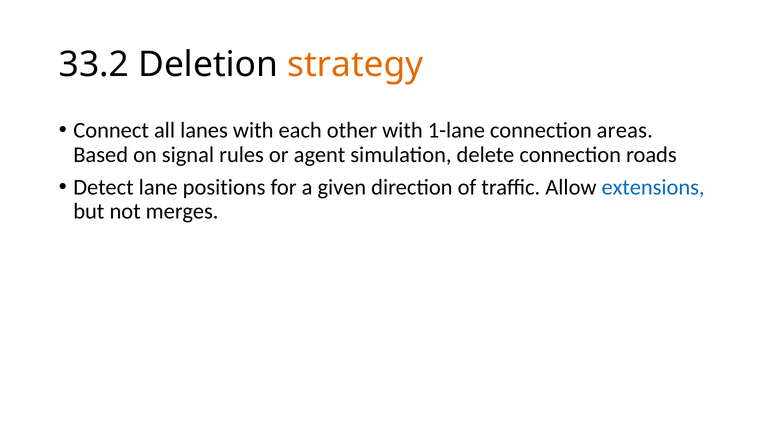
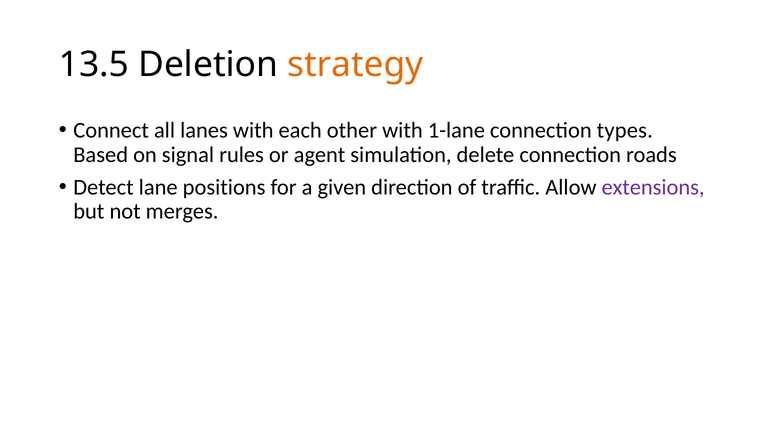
33.2: 33.2 -> 13.5 (94, 65)
areas: areas -> types (625, 131)
extensions colour: blue -> purple (653, 187)
